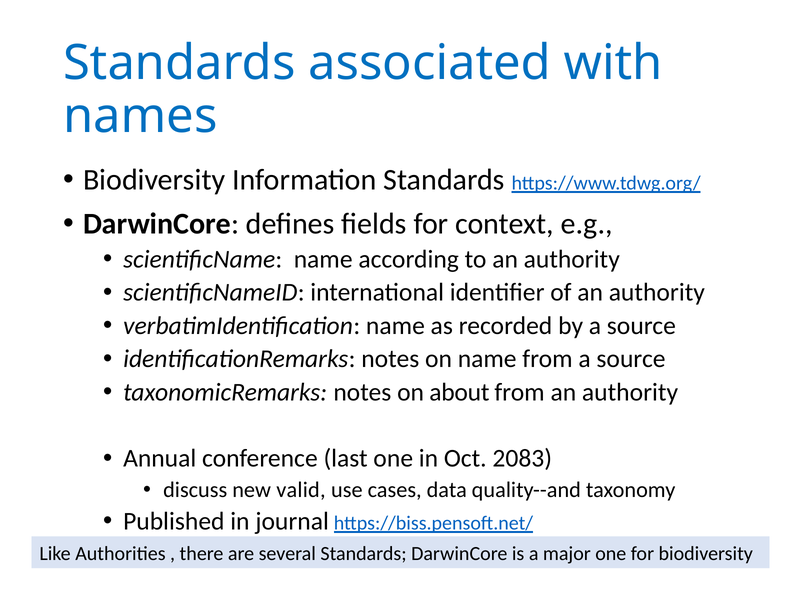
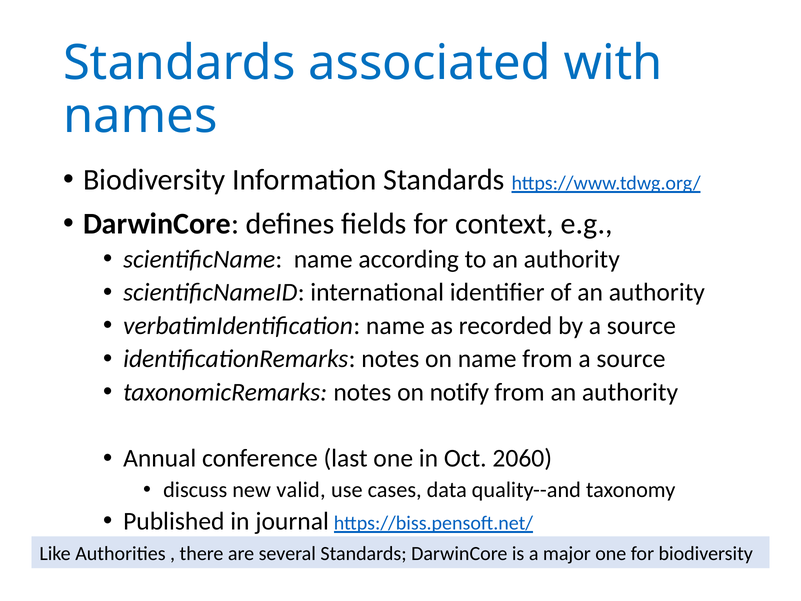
about: about -> notify (459, 392)
2083: 2083 -> 2060 (522, 458)
